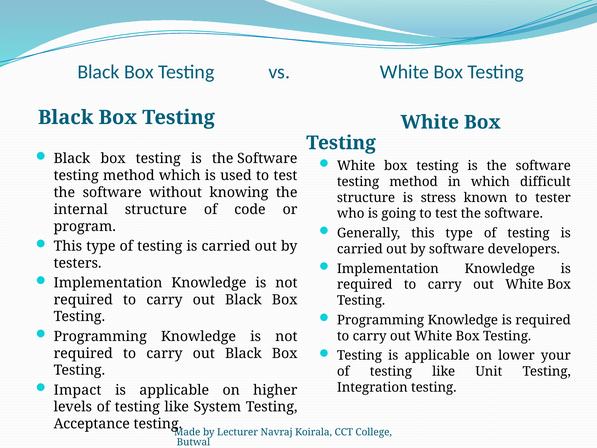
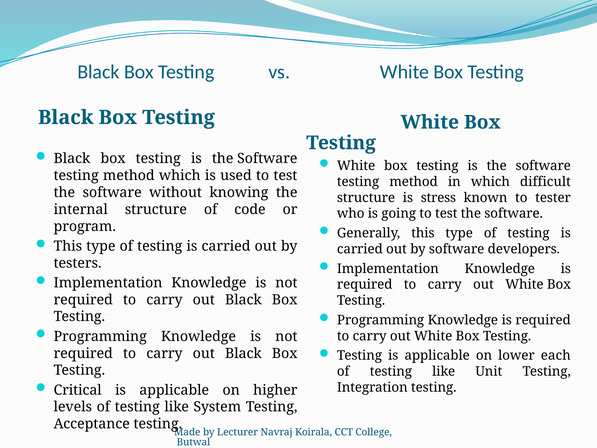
your: your -> each (556, 355)
Impact: Impact -> Critical (78, 390)
